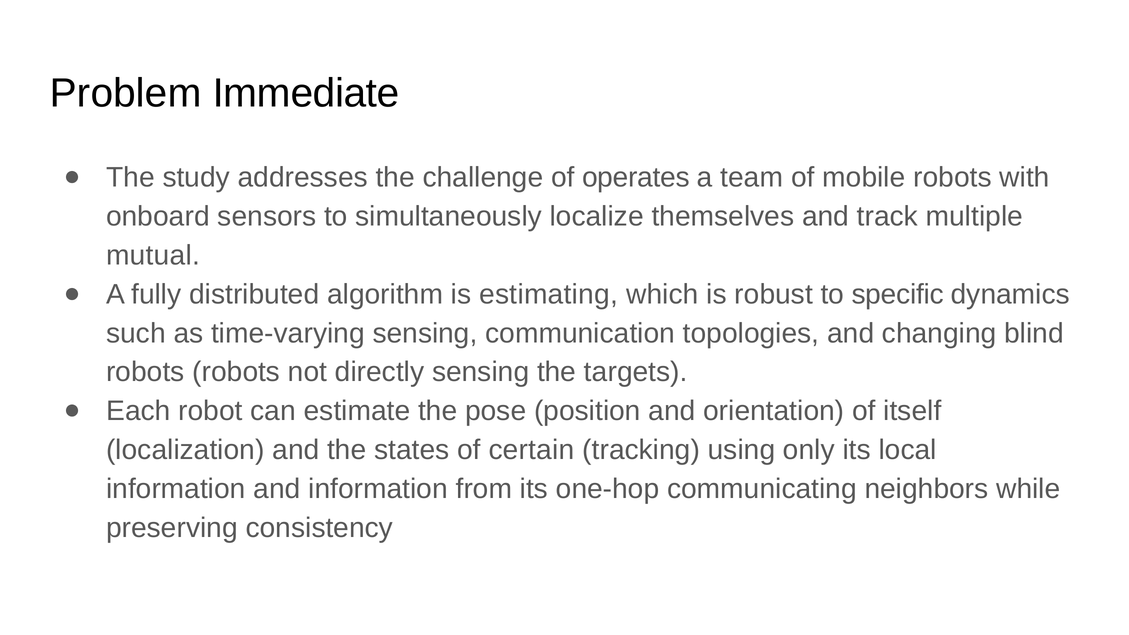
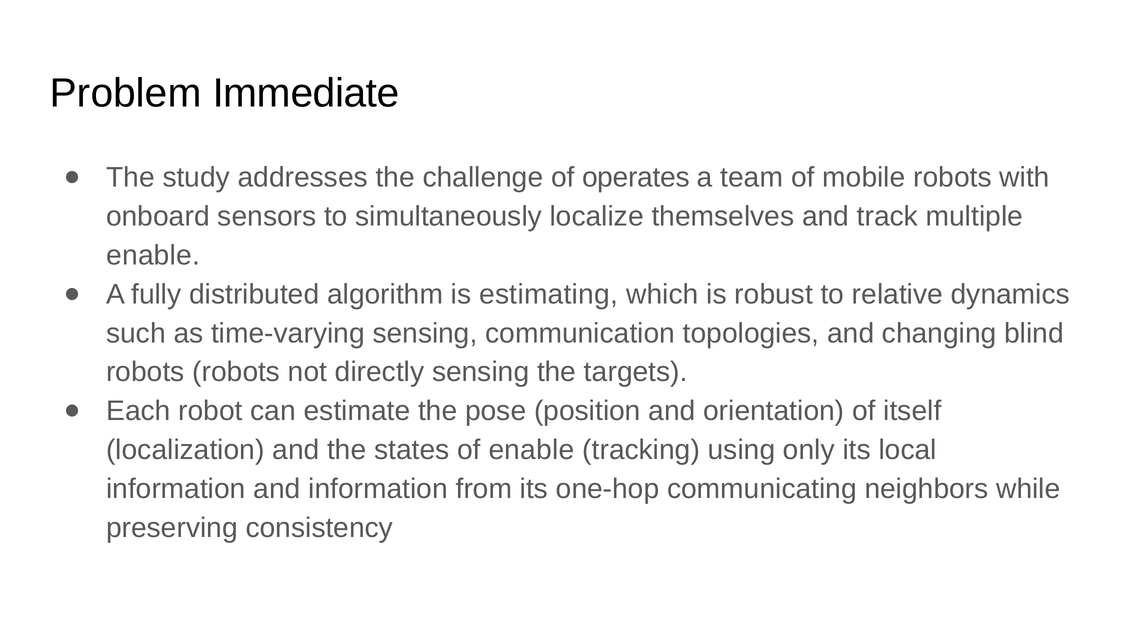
mutual: mutual -> enable (153, 255)
specific: specific -> relative (897, 294)
of certain: certain -> enable (532, 450)
